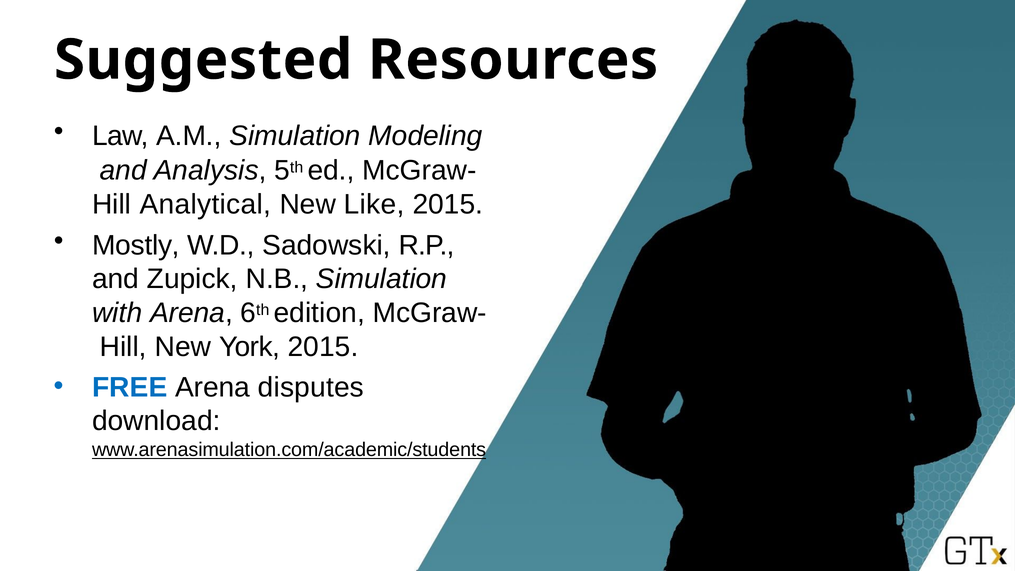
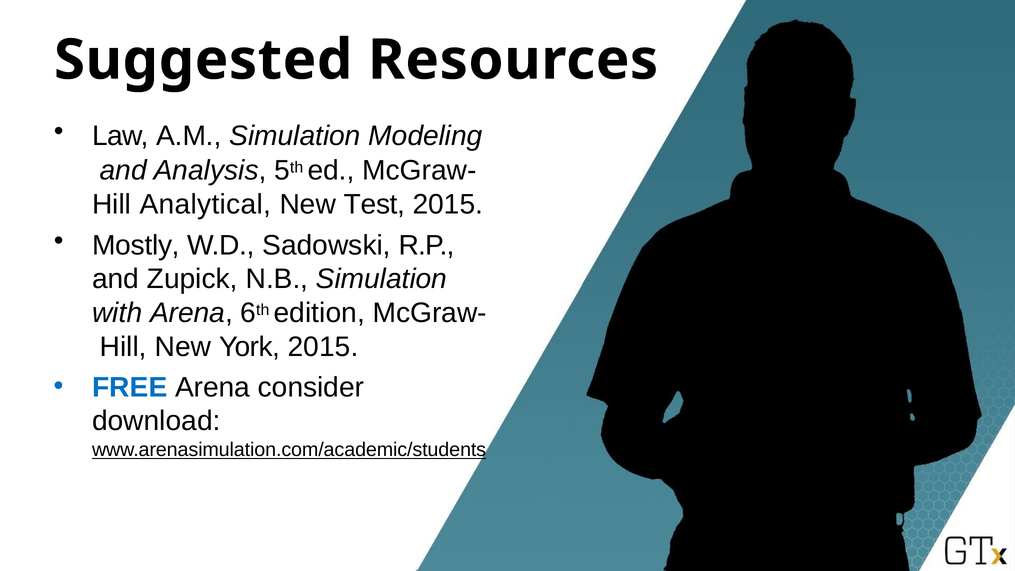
Like: Like -> Test (375, 204)
disputes: disputes -> consider (311, 387)
